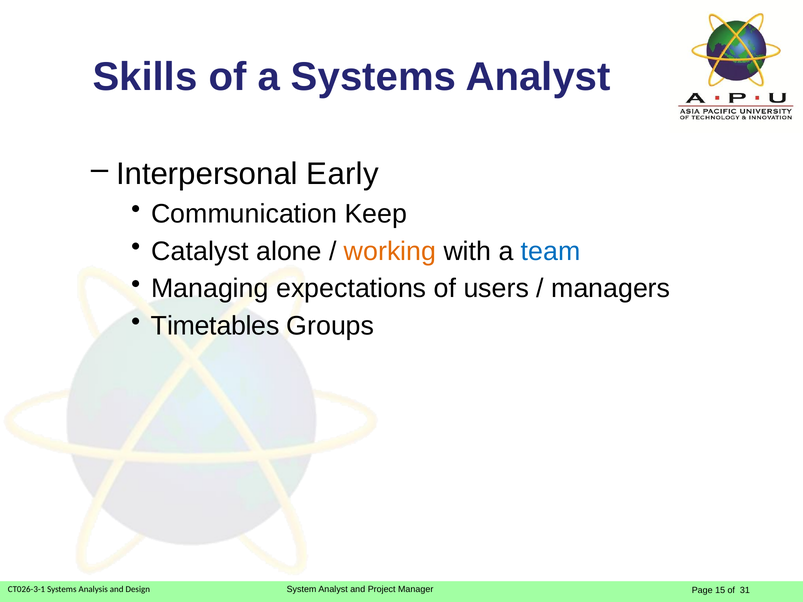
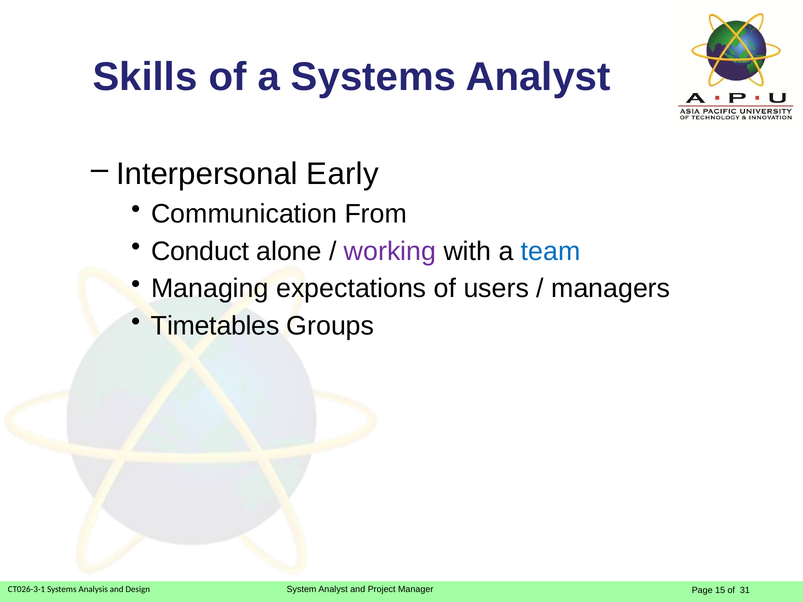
Keep: Keep -> From (376, 214)
Catalyst: Catalyst -> Conduct (200, 251)
working colour: orange -> purple (390, 251)
